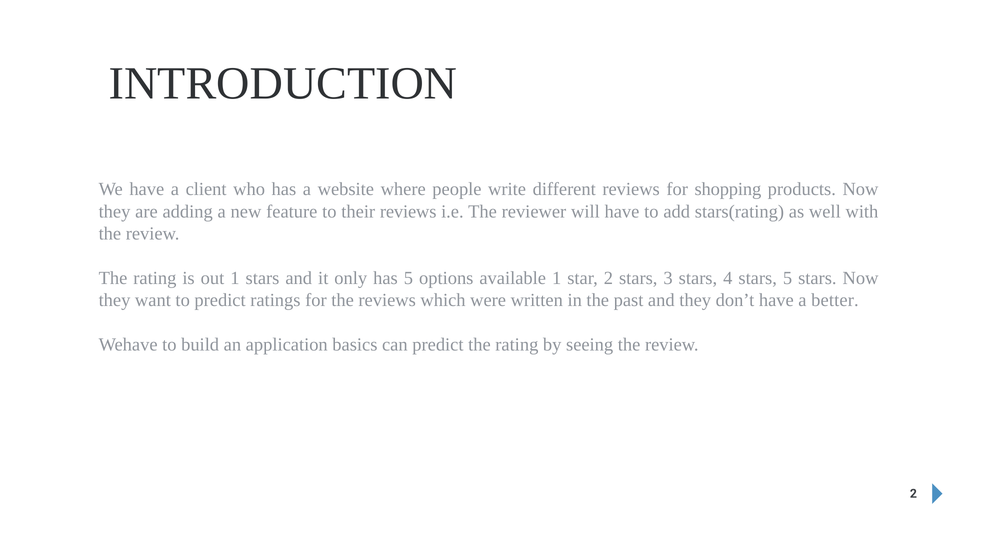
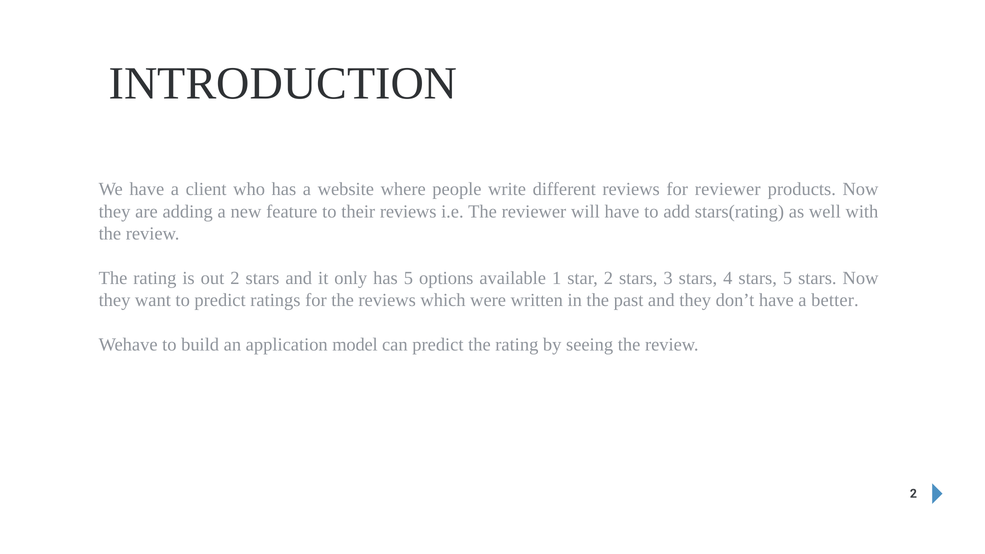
for shopping: shopping -> reviewer (728, 189)
out 1: 1 -> 2 (235, 278)
basics: basics -> model (355, 345)
